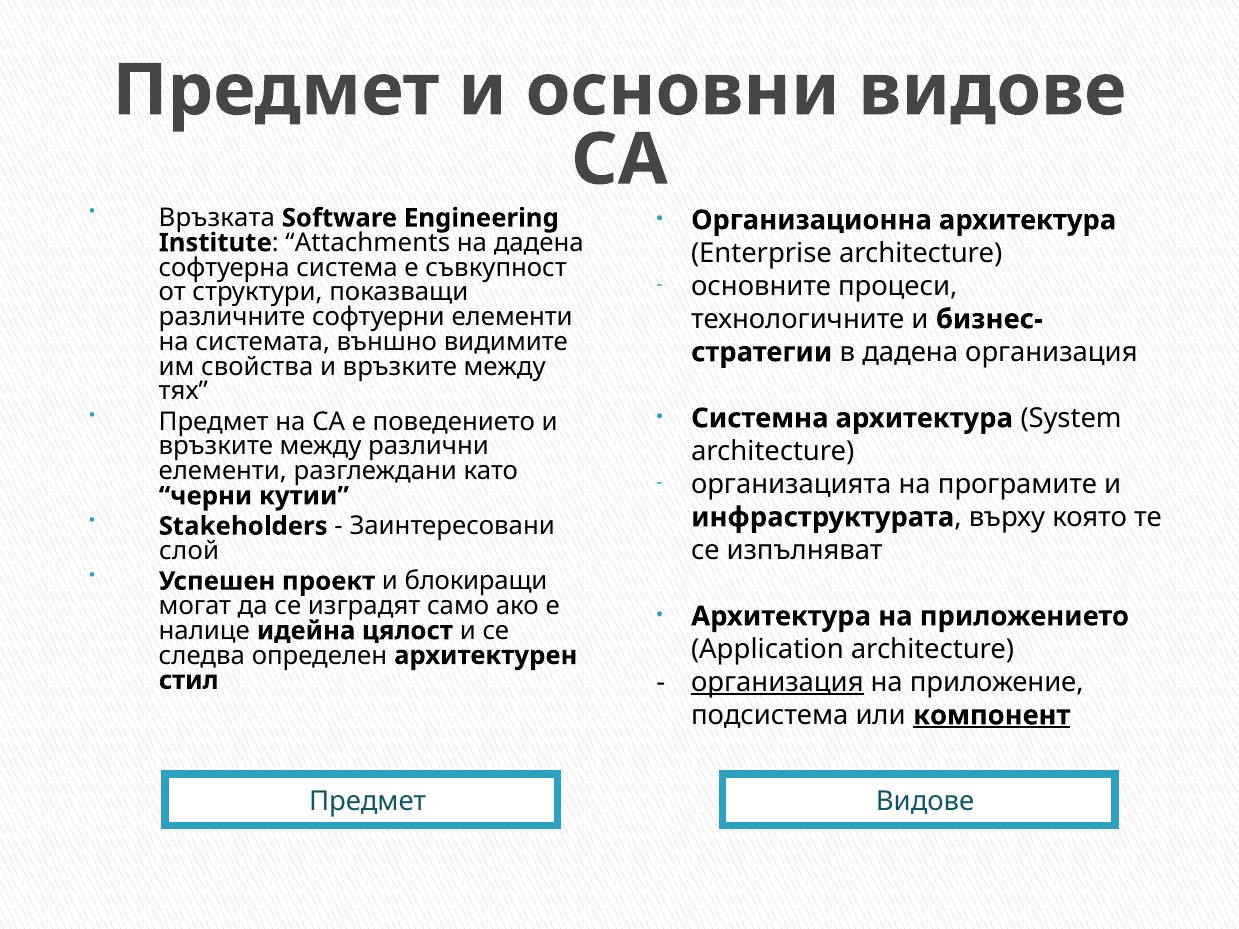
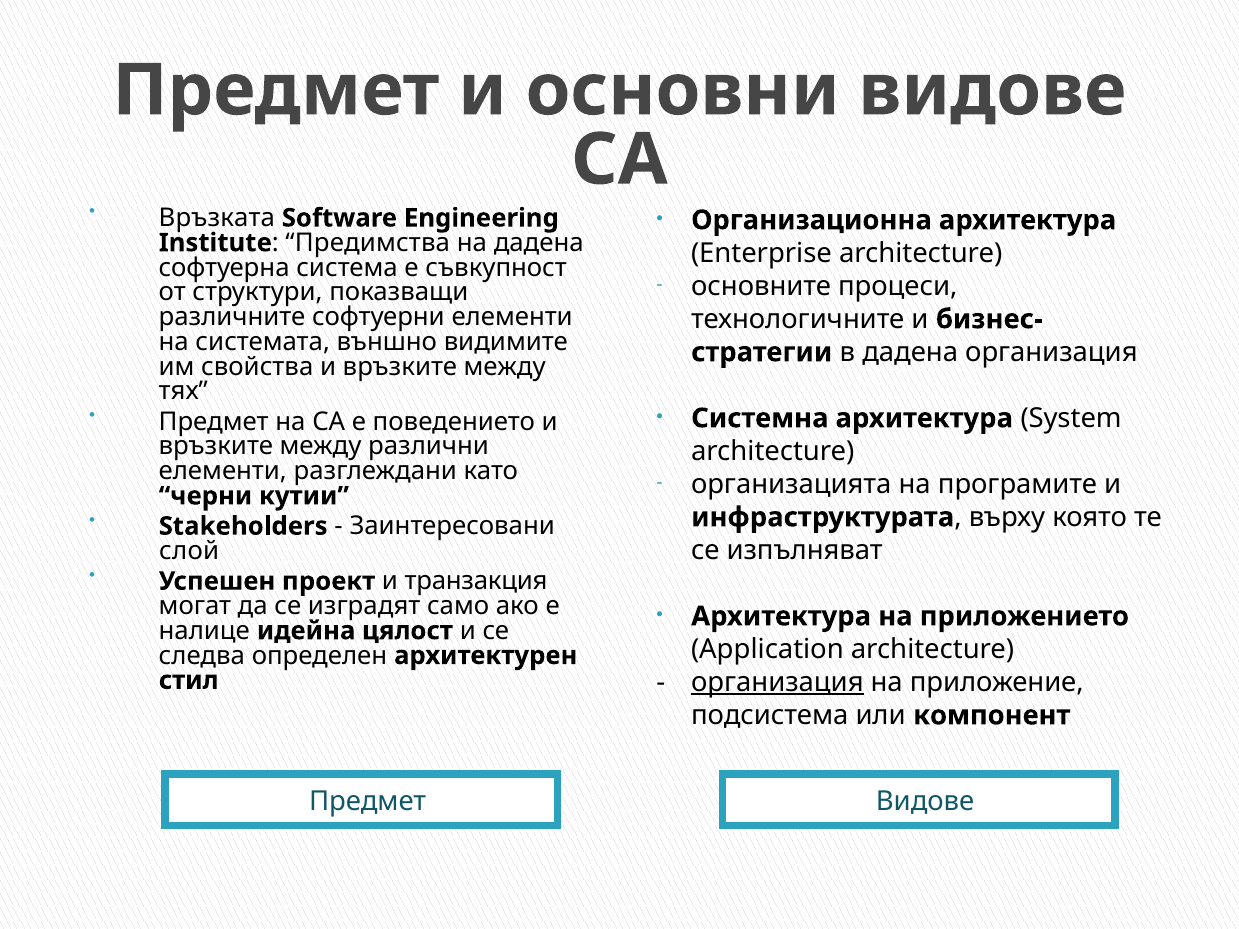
Attachments: Attachments -> Предимства (368, 243)
блокиращи: блокиращи -> транзакция (476, 581)
компонент underline: present -> none (992, 716)
